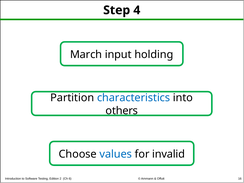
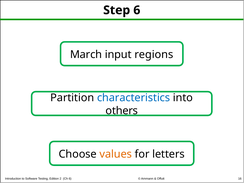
Step 4: 4 -> 6 (137, 10)
holding: holding -> regions (154, 54)
values colour: blue -> orange (116, 154)
invalid: invalid -> letters (169, 154)
